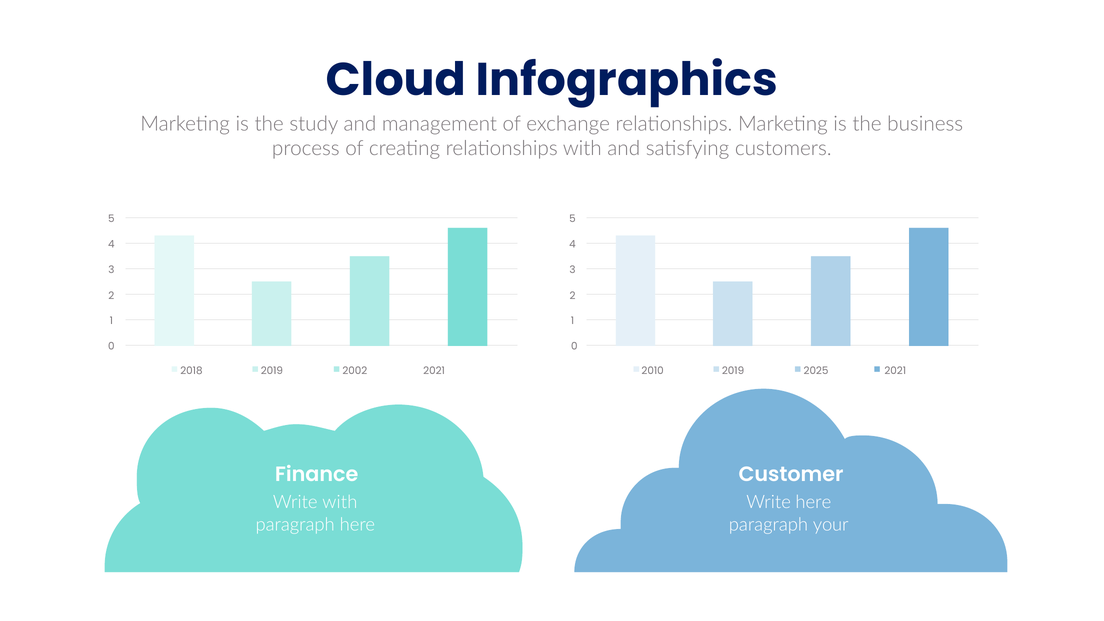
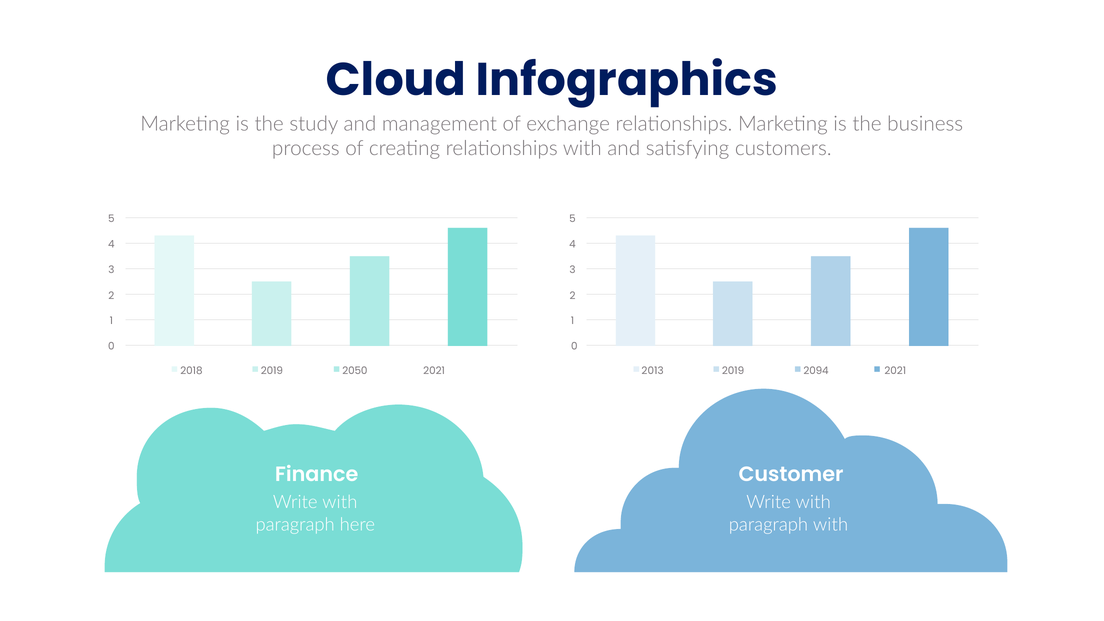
2002: 2002 -> 2050 (355, 371)
2010: 2010 -> 2013 (653, 371)
2025: 2025 -> 2094 (816, 371)
here: here -> with (813, 502)
paragraph your: your -> with (831, 525)
